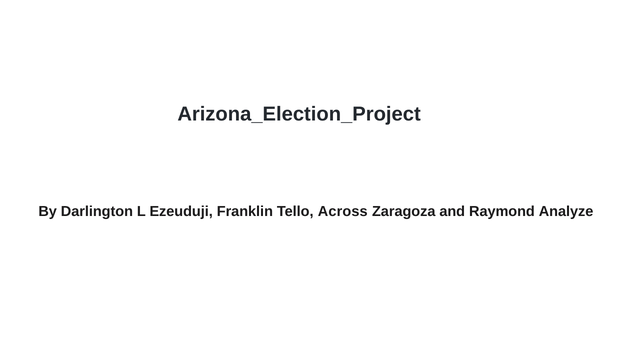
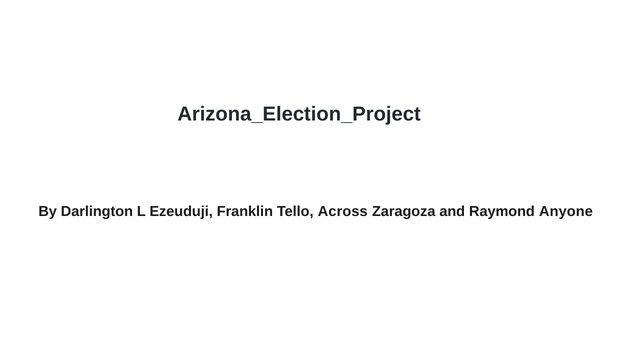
Analyze: Analyze -> Anyone (566, 212)
